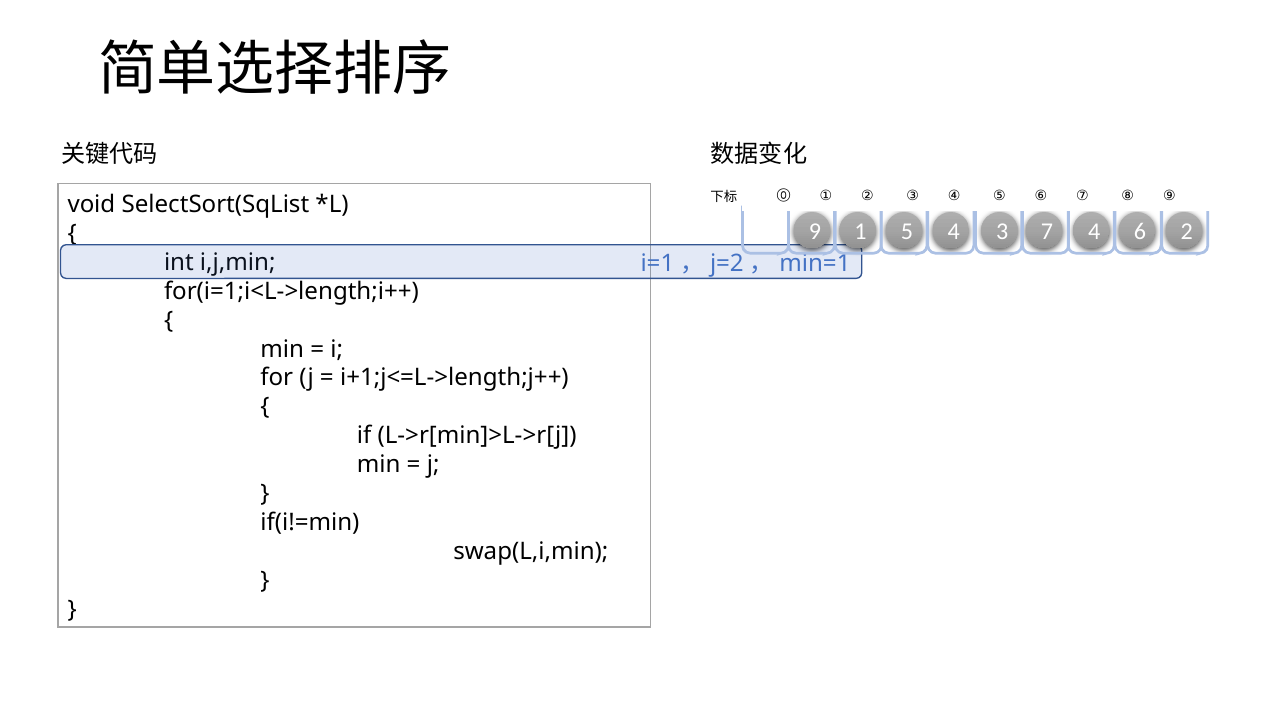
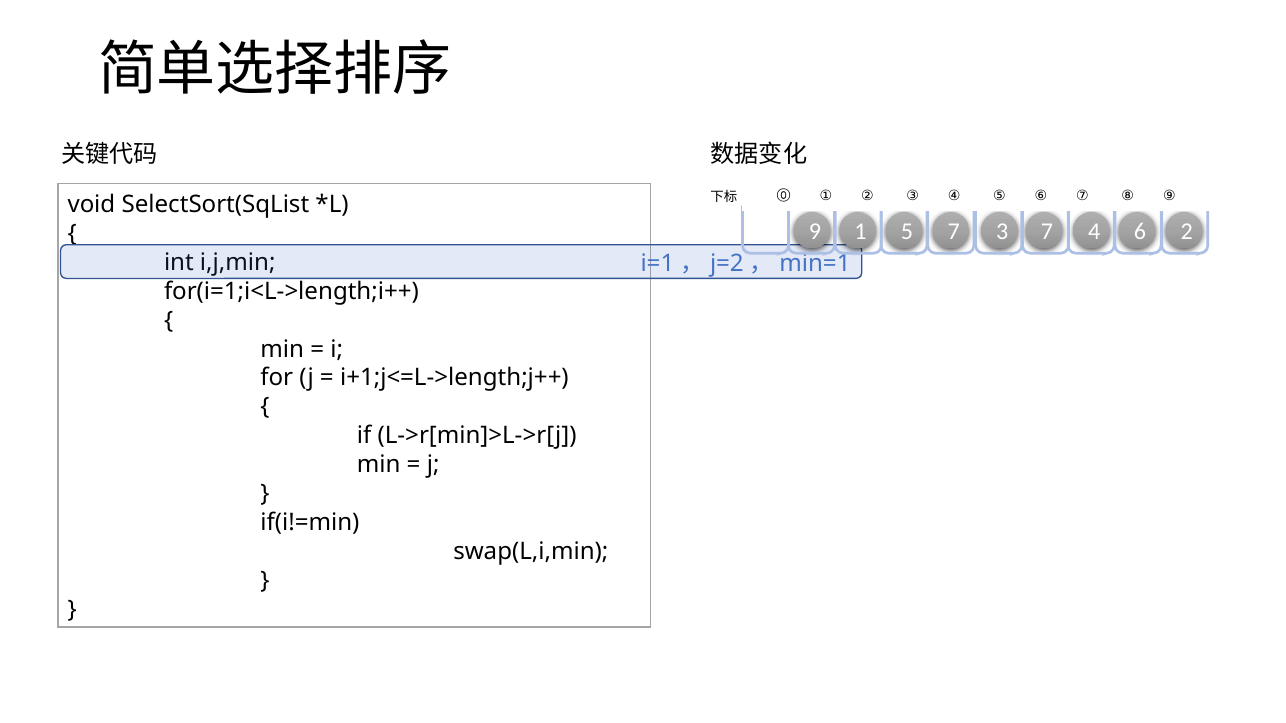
5 4: 4 -> 7 (954, 232)
